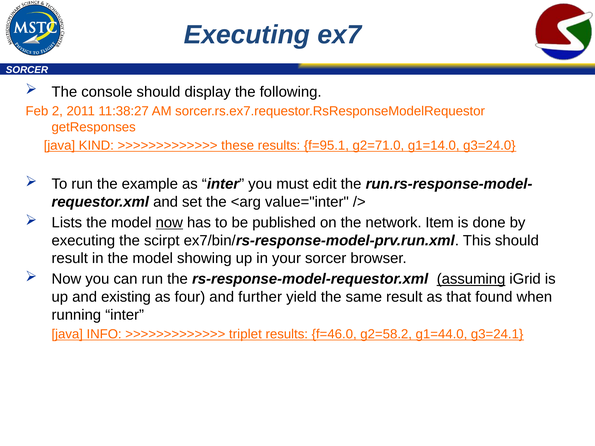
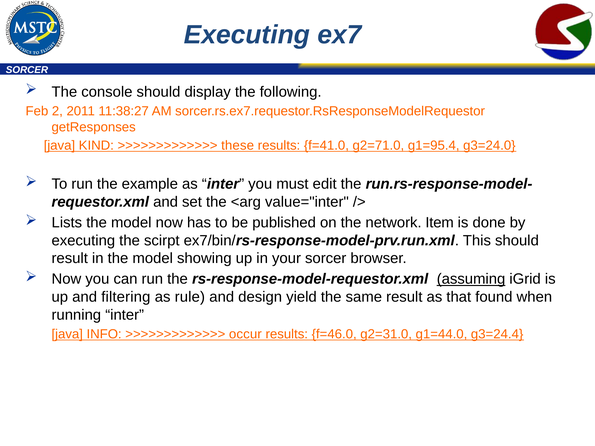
f=95.1: f=95.1 -> f=41.0 (326, 146)
g1=14.0: g1=14.0 -> g1=95.4 (434, 146)
now underline: present -> none (169, 223)
existing: existing -> filtering (126, 297)
four: four -> rule (190, 297)
further: further -> design (260, 297)
triplet: triplet -> occur (245, 334)
g2=58.2: g2=58.2 -> g2=31.0 (386, 334)
g3=24.1: g3=24.1 -> g3=24.4 (497, 334)
